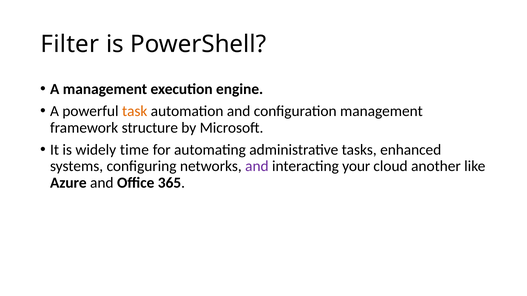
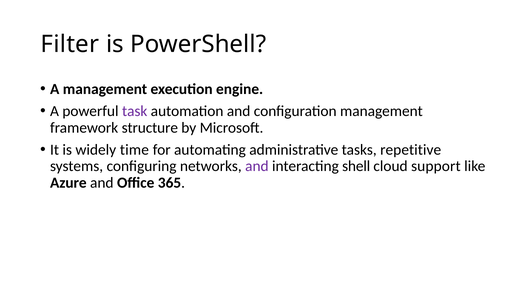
task colour: orange -> purple (135, 111)
enhanced: enhanced -> repetitive (411, 150)
your: your -> shell (356, 167)
another: another -> support (436, 167)
